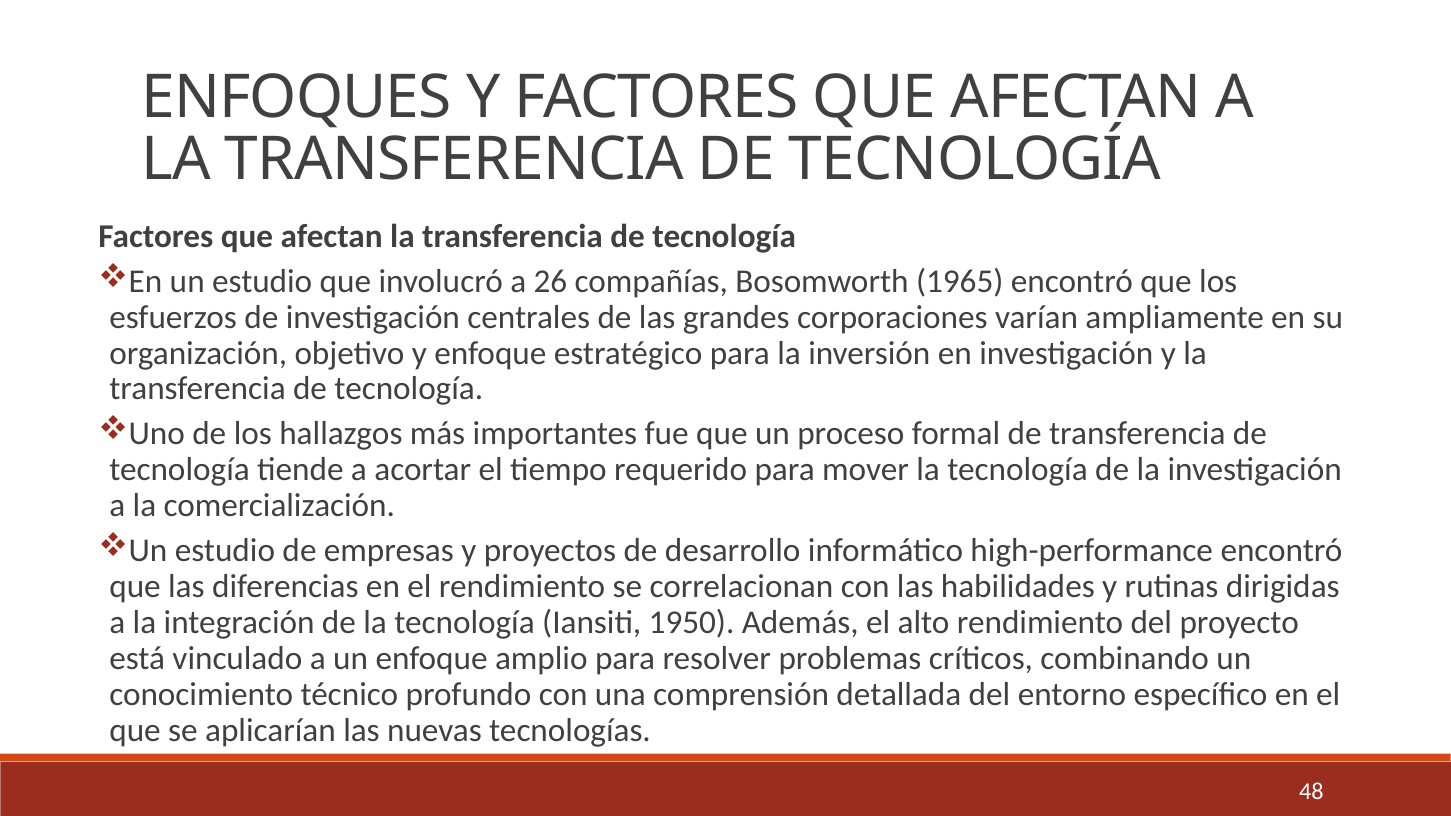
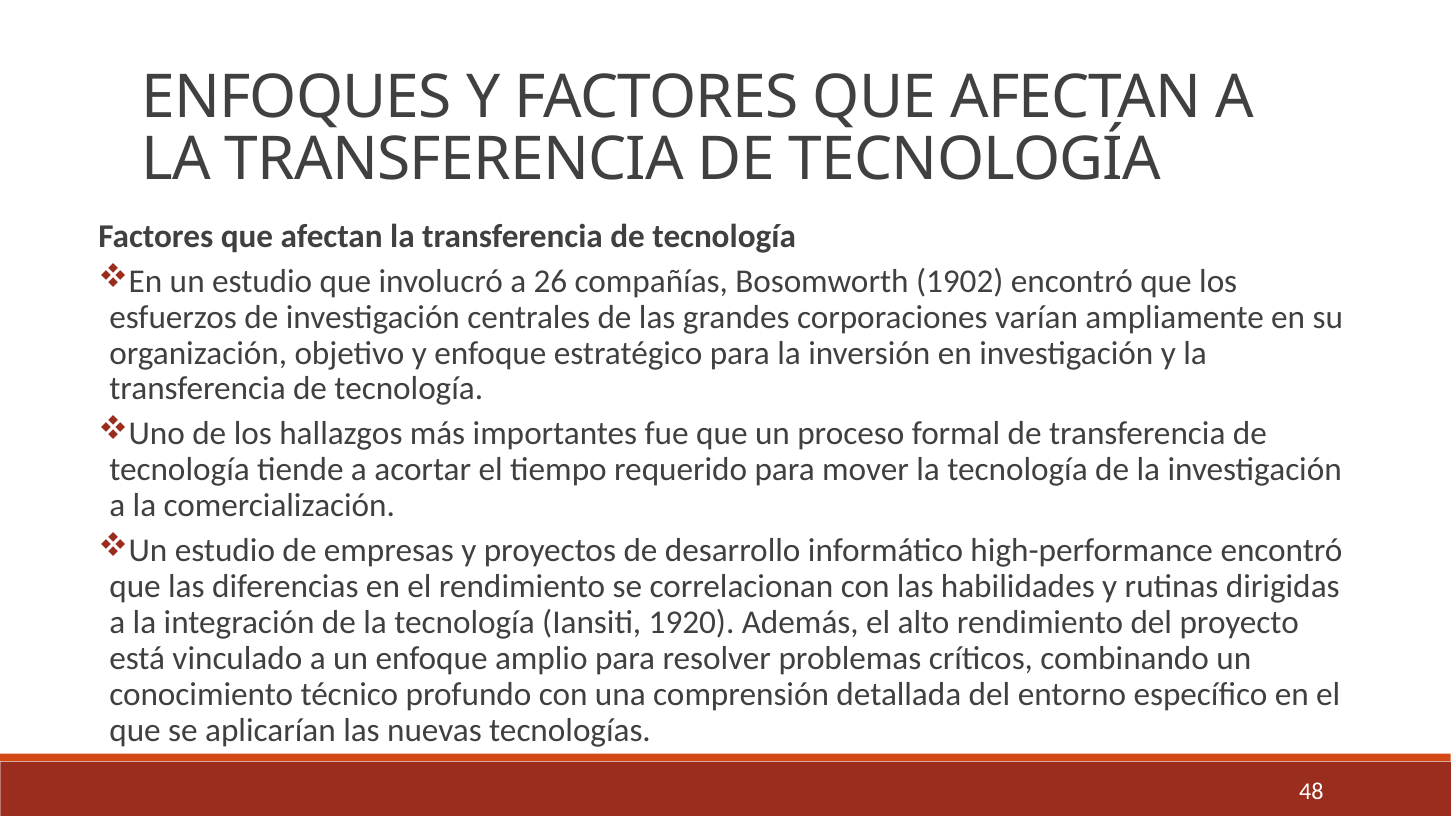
1965: 1965 -> 1902 (960, 281)
1950: 1950 -> 1920 (692, 623)
